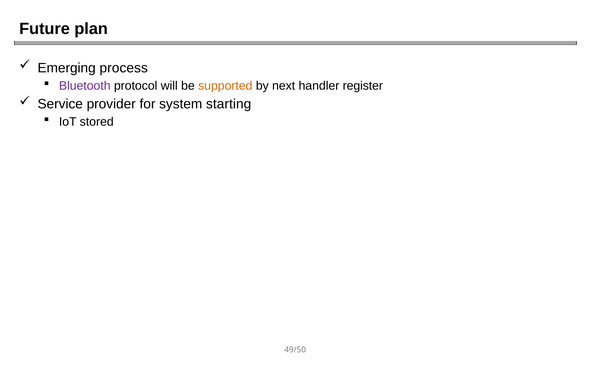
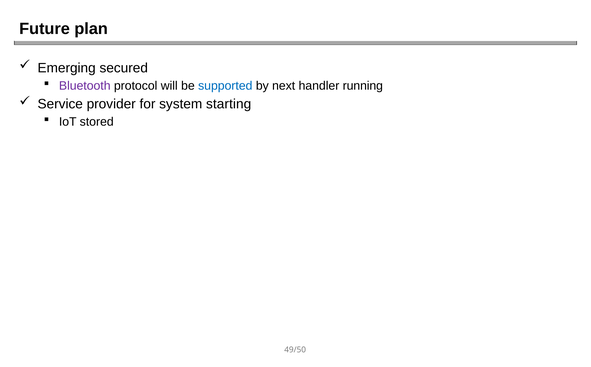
process: process -> secured (124, 68)
supported colour: orange -> blue (225, 86)
register: register -> running (363, 86)
